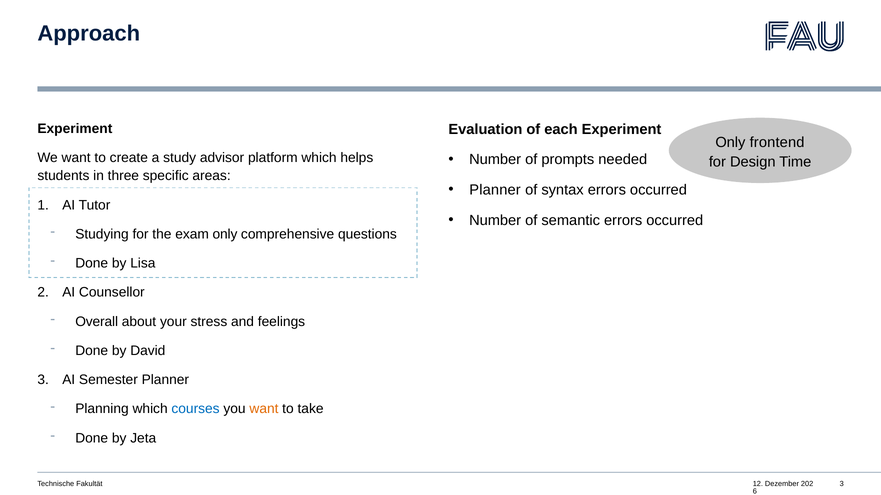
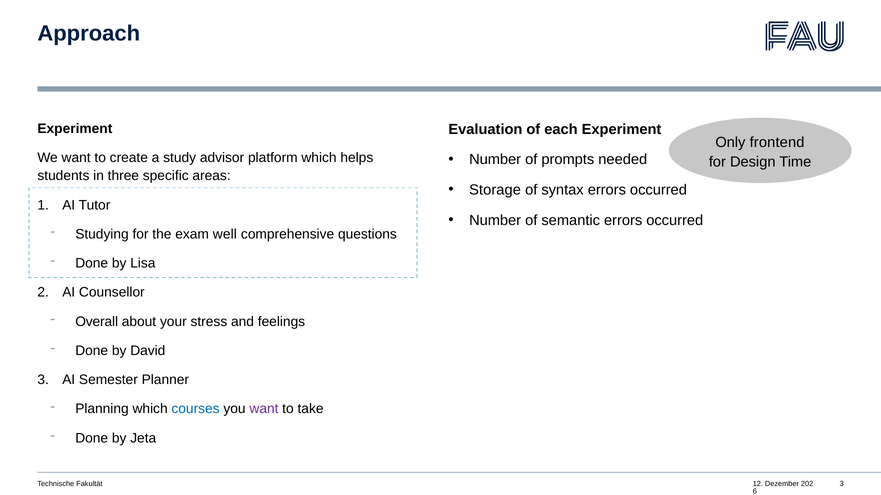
Planner: Planner -> Storage (495, 190)
exam only: only -> well (225, 234)
want colour: orange -> purple (264, 409)
